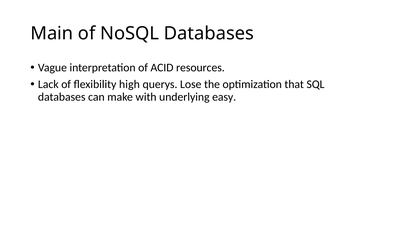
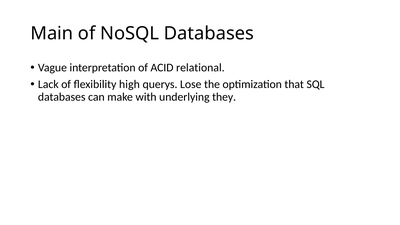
resources: resources -> relational (200, 68)
easy: easy -> they (224, 97)
